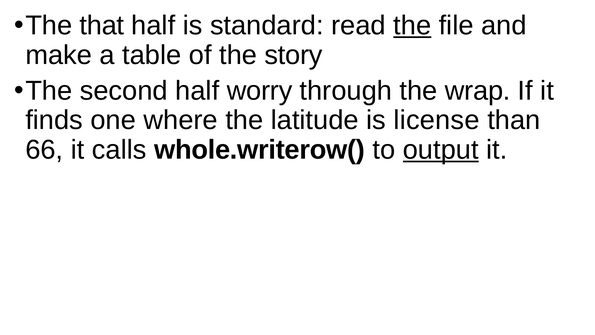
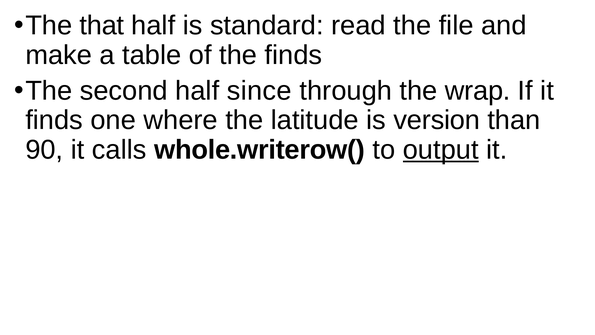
the underline: present -> none (412, 26)
the story: story -> finds (293, 55)
worry: worry -> since (259, 91)
license: license -> version (437, 120)
66: 66 -> 90 (44, 150)
